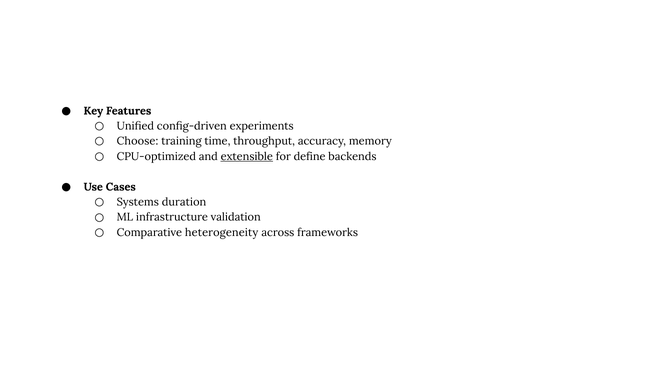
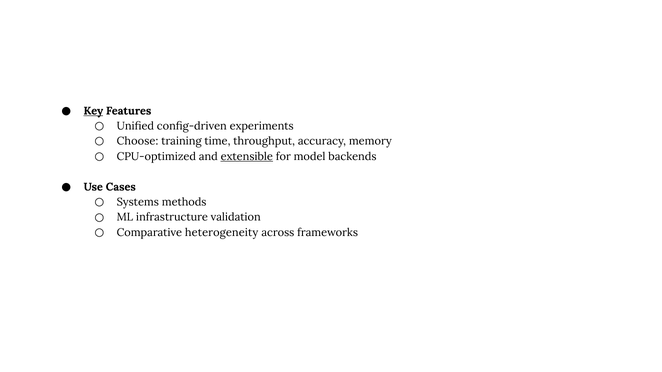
Key underline: none -> present (93, 111)
define: define -> model (310, 157)
duration: duration -> methods (184, 202)
